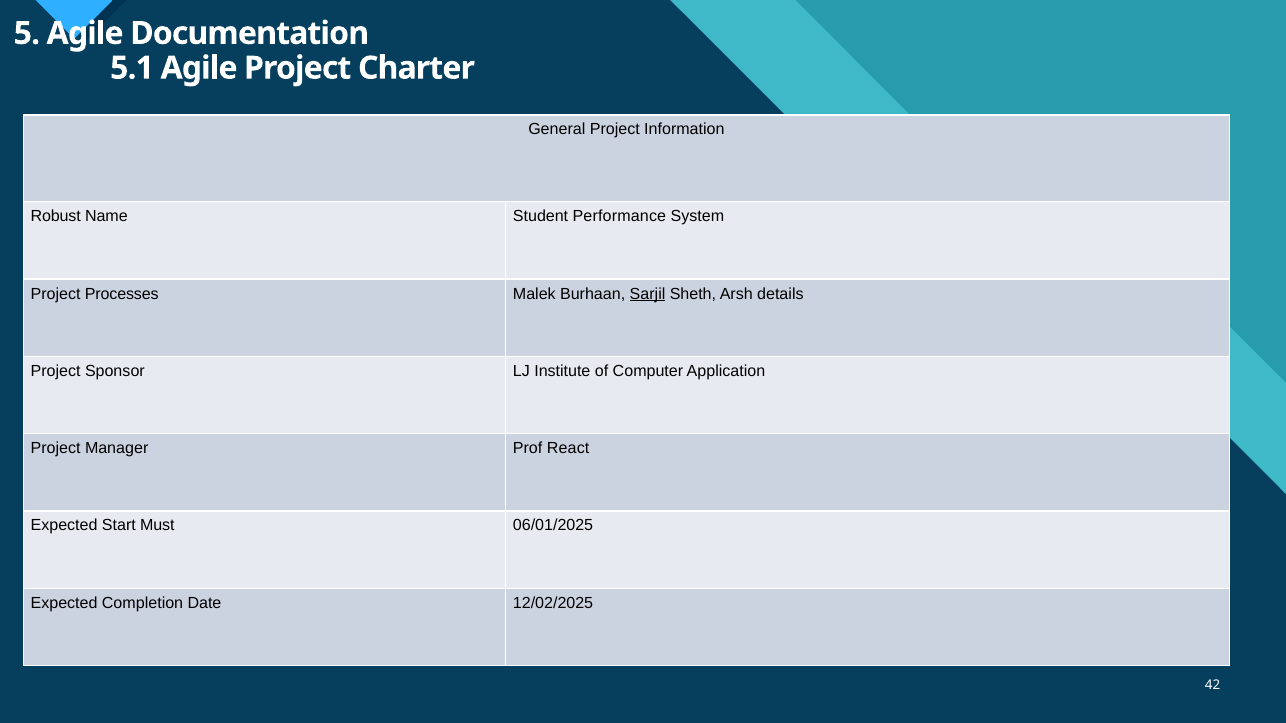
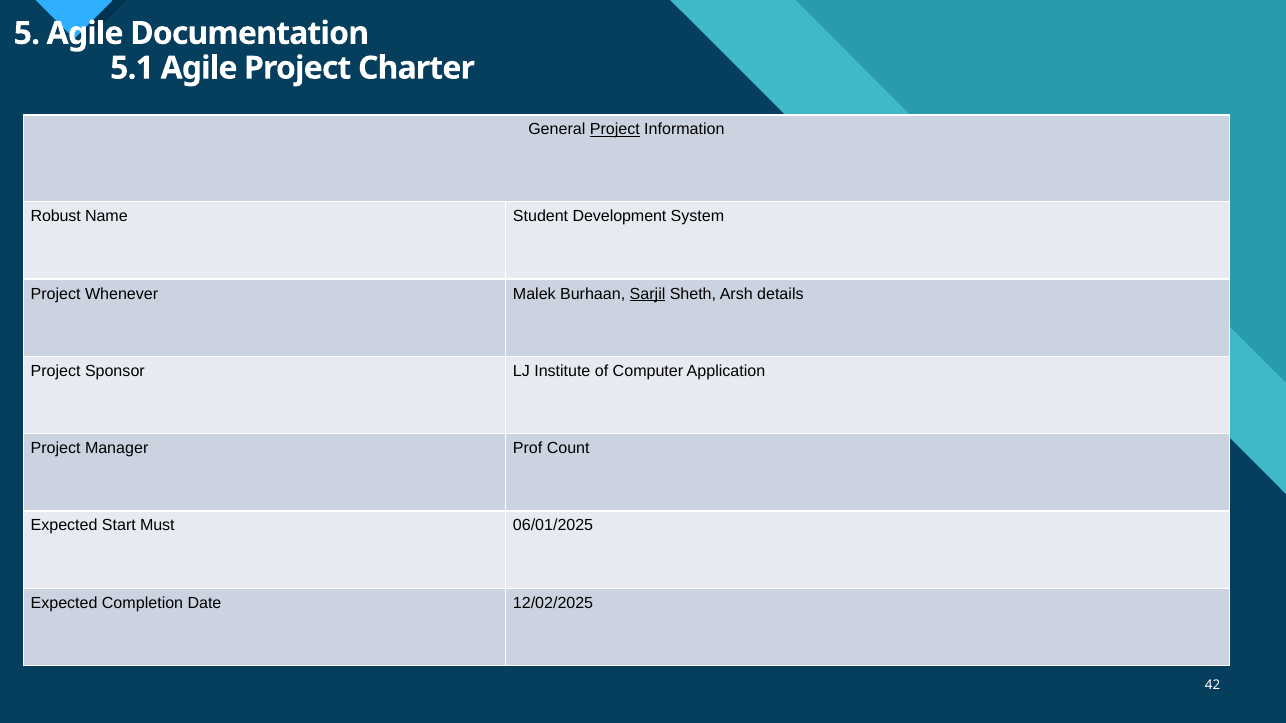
Project underline: none -> present (615, 130)
Performance: Performance -> Development (620, 217)
Processes: Processes -> Whenever (122, 294)
React: React -> Count (568, 449)
